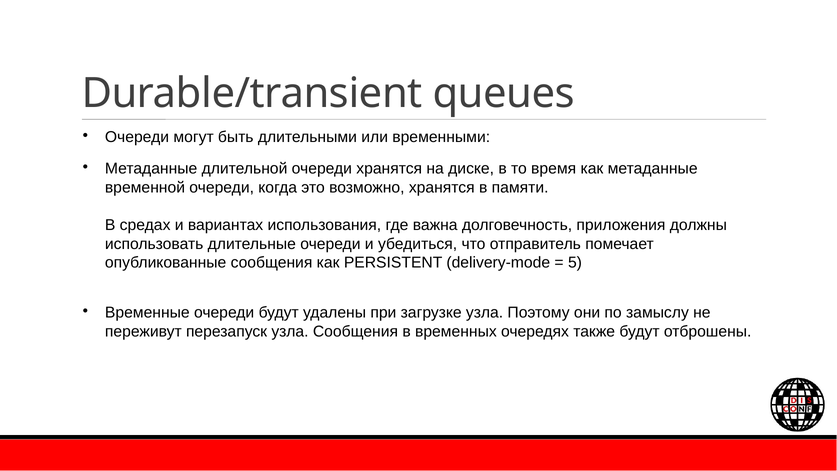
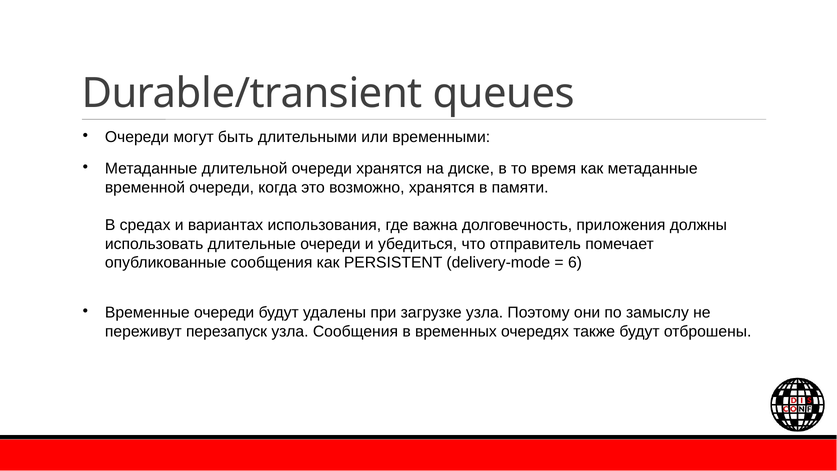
5: 5 -> 6 (575, 263)
